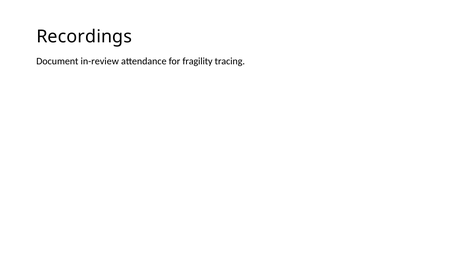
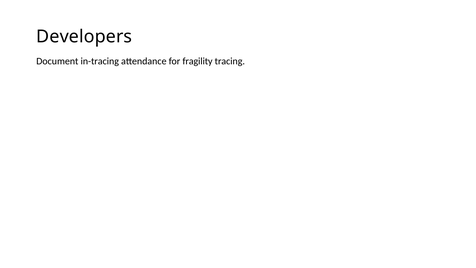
Recordings: Recordings -> Developers (84, 36)
in-review: in-review -> in-tracing (100, 61)
